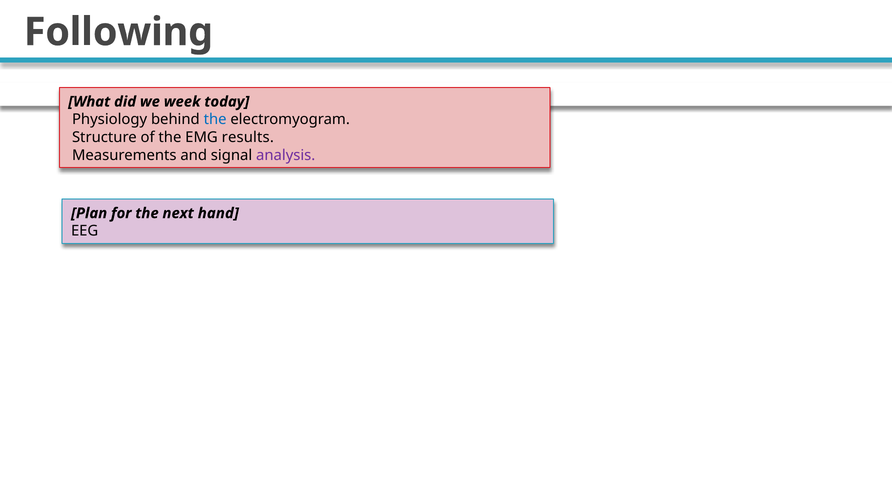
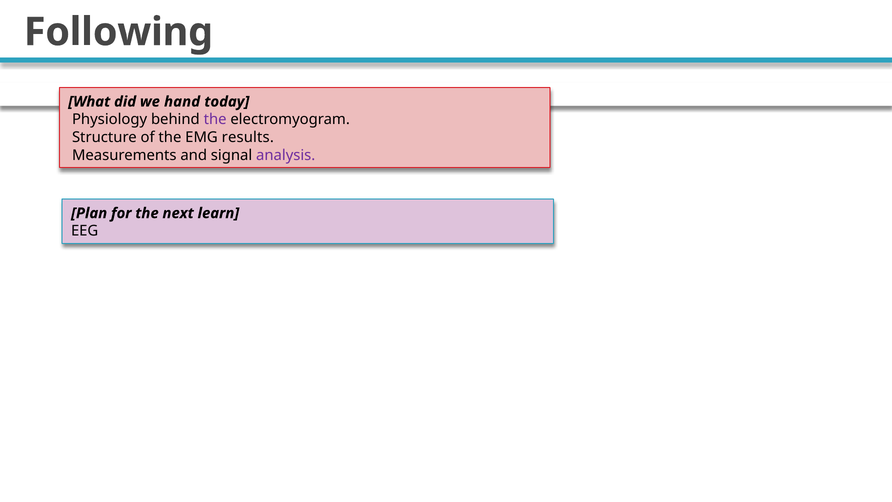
week: week -> hand (182, 102)
the colour: blue -> purple (215, 119)
hand: hand -> learn (218, 213)
